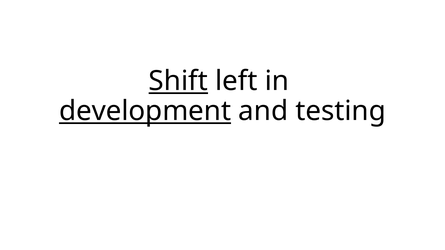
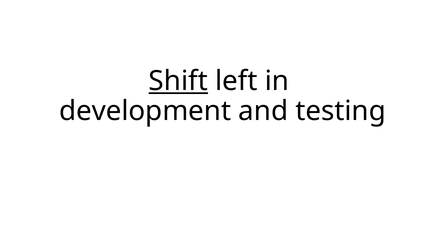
development underline: present -> none (145, 111)
